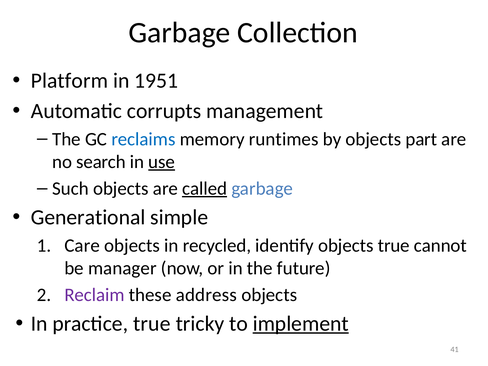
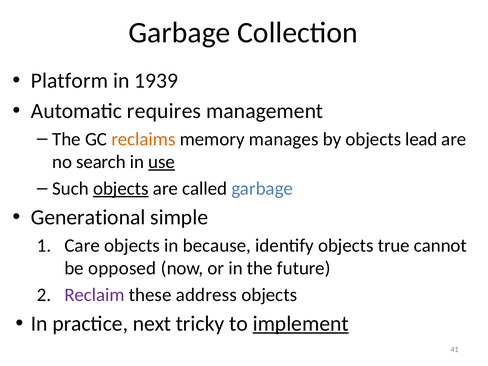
1951: 1951 -> 1939 (156, 81)
corrupts: corrupts -> requires (164, 111)
reclaims colour: blue -> orange (143, 139)
runtimes: runtimes -> manages (284, 139)
part: part -> lead (421, 139)
objects underline: none -> present (121, 188)
called underline: present -> none (205, 188)
recycled: recycled -> because (217, 245)
manager: manager -> opposed (122, 268)
practice true: true -> next (152, 324)
